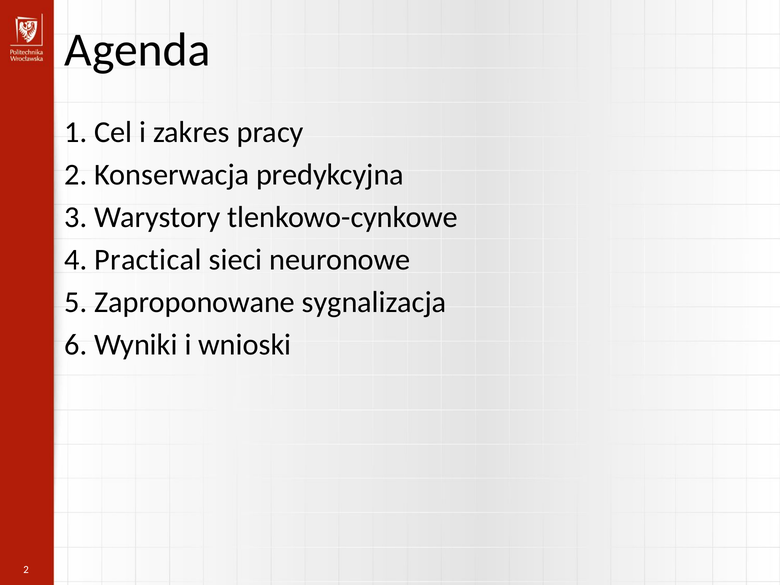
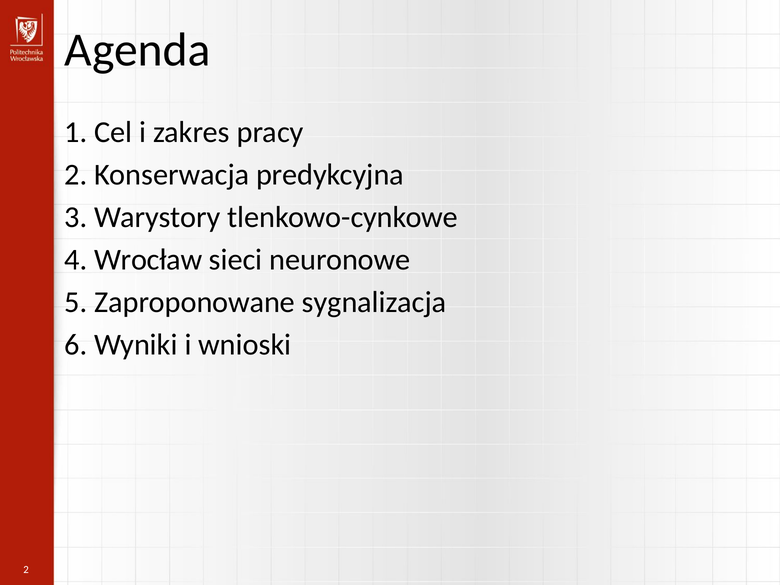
Practical: Practical -> Wrocław (148, 260)
